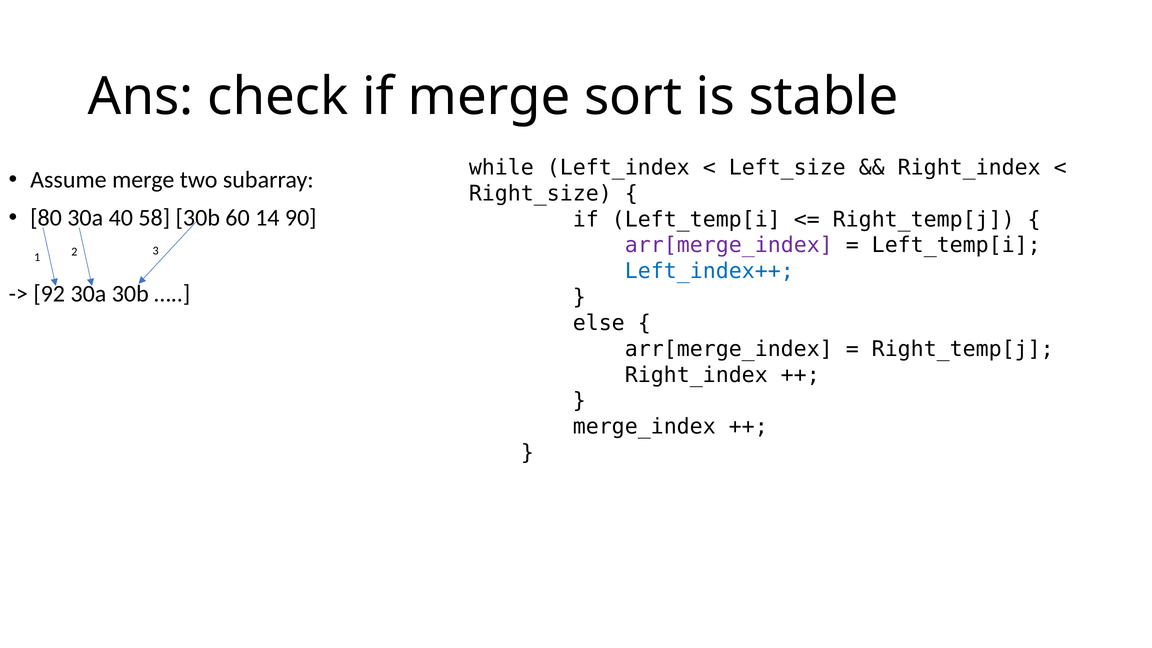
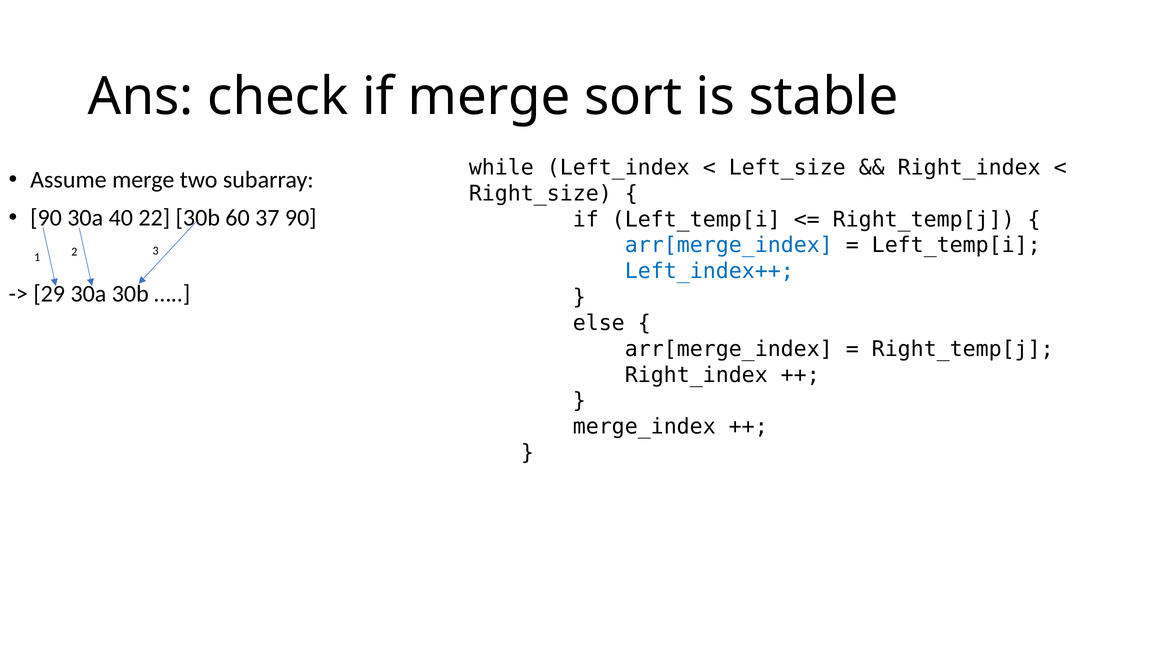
80: 80 -> 90 (46, 218)
58: 58 -> 22 (154, 218)
14: 14 -> 37 (267, 218)
arr[merge_index colour: purple -> blue (729, 245)
92: 92 -> 29 (49, 294)
